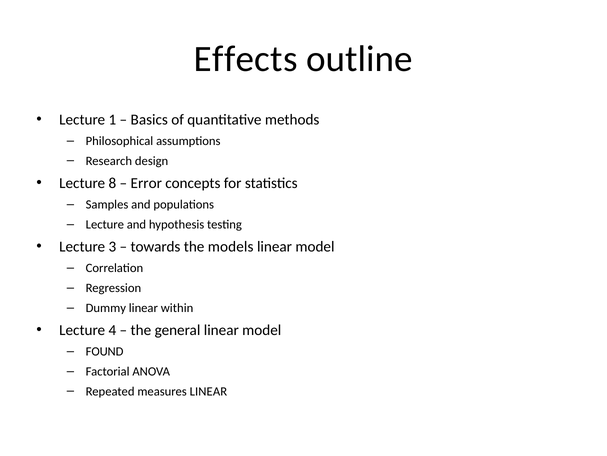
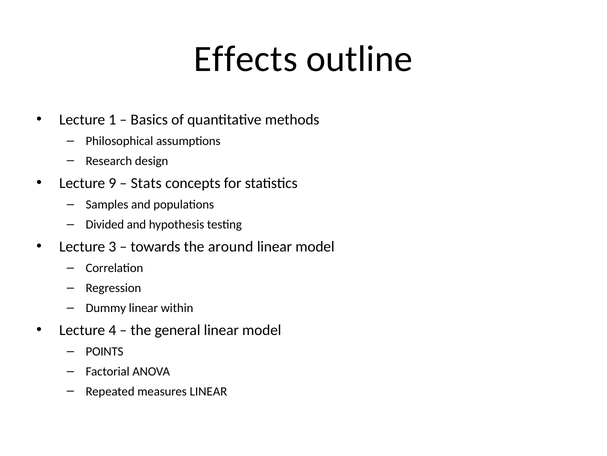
8: 8 -> 9 (112, 183)
Error: Error -> Stats (146, 183)
Lecture: Lecture -> Divided (105, 224)
models: models -> around (231, 246)
FOUND: FOUND -> POINTS (105, 351)
